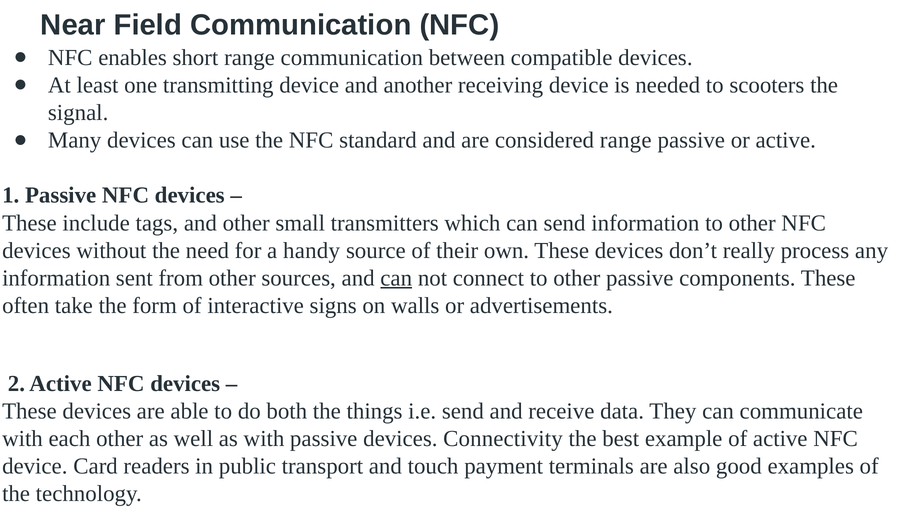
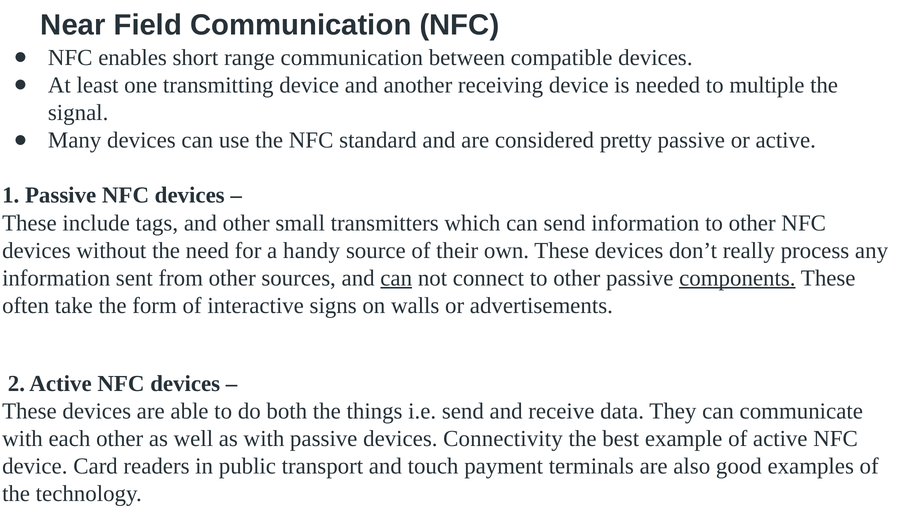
scooters: scooters -> multiple (767, 85)
considered range: range -> pretty (626, 140)
components underline: none -> present (737, 278)
